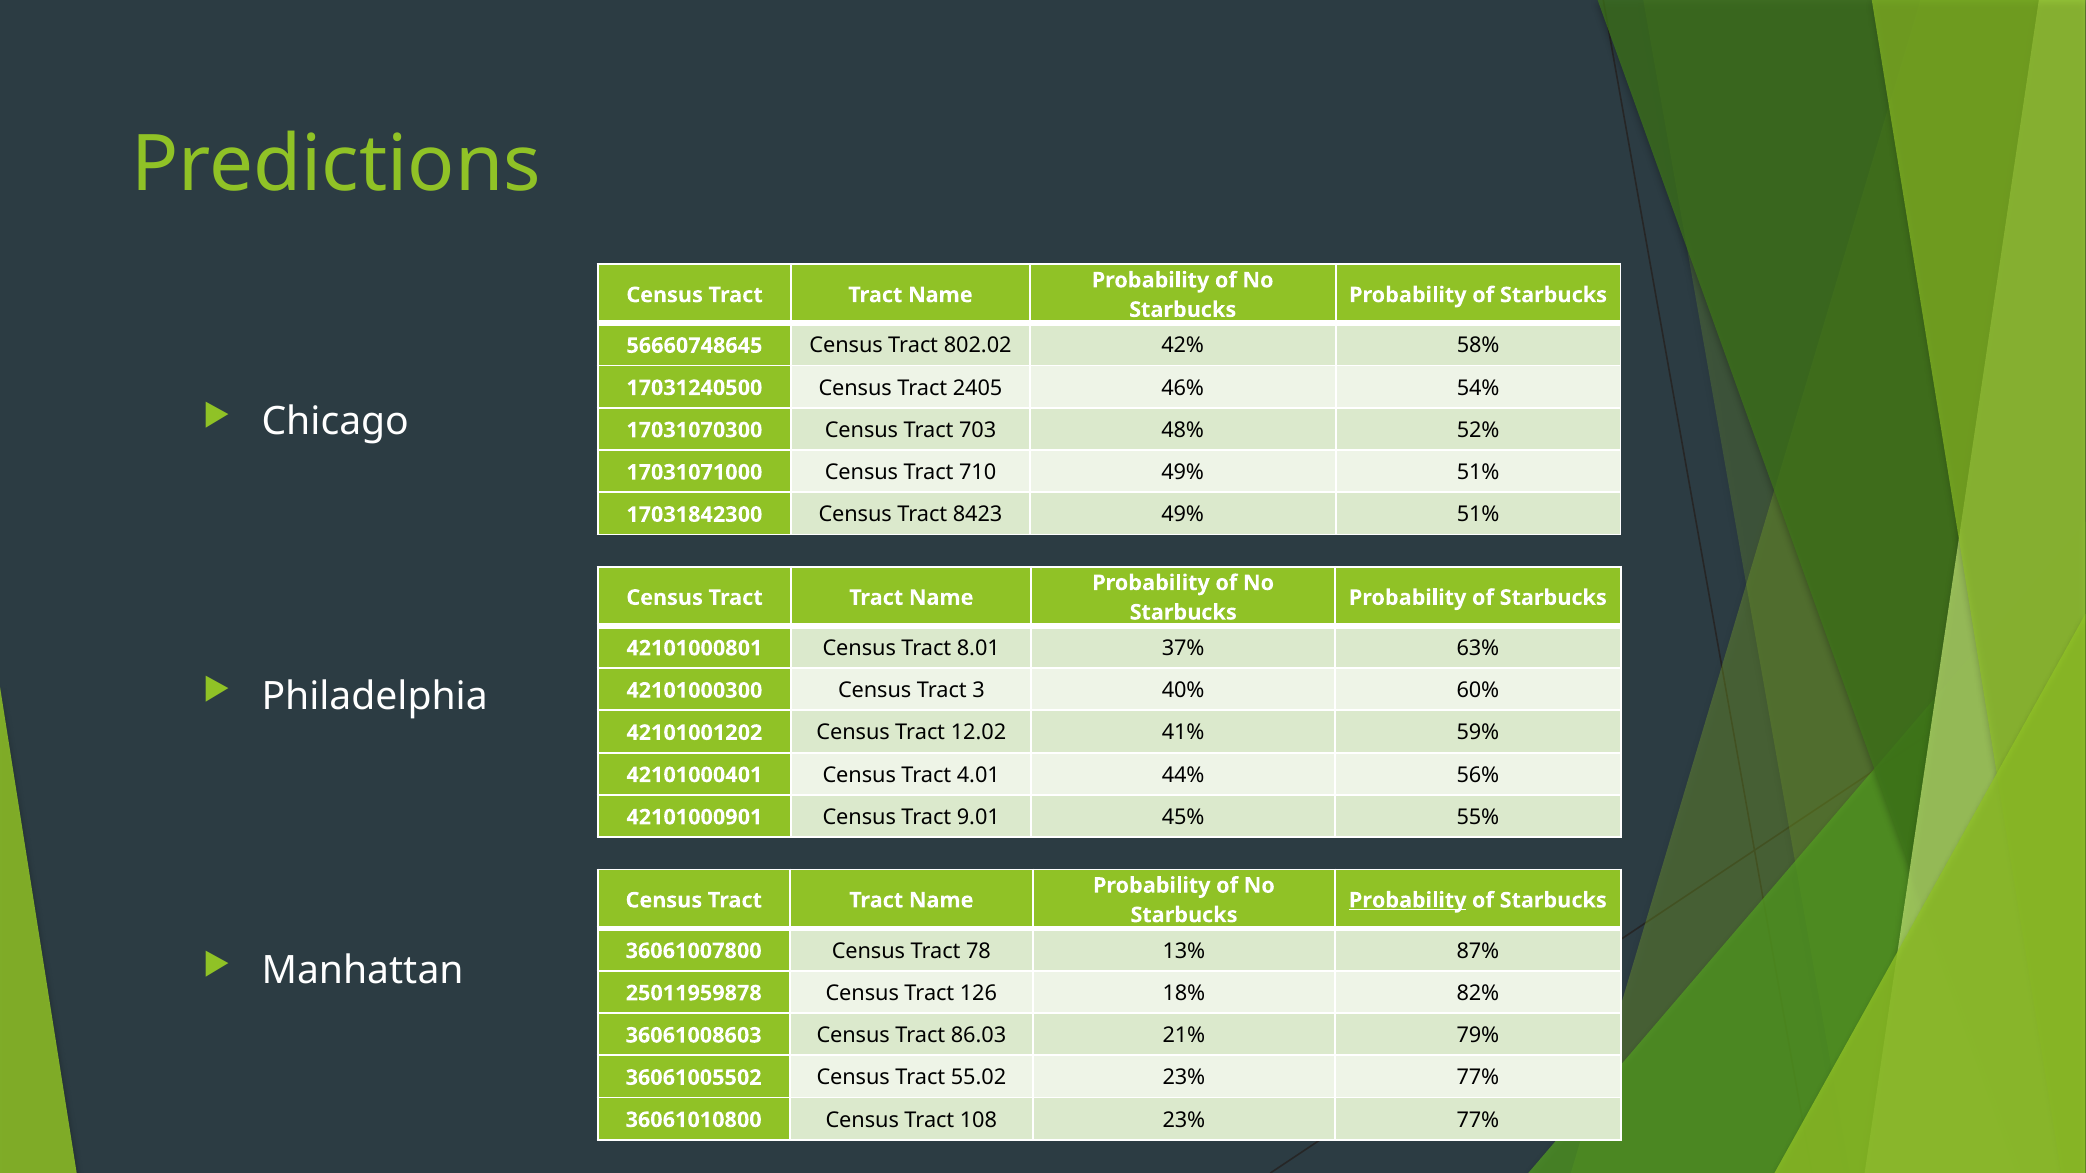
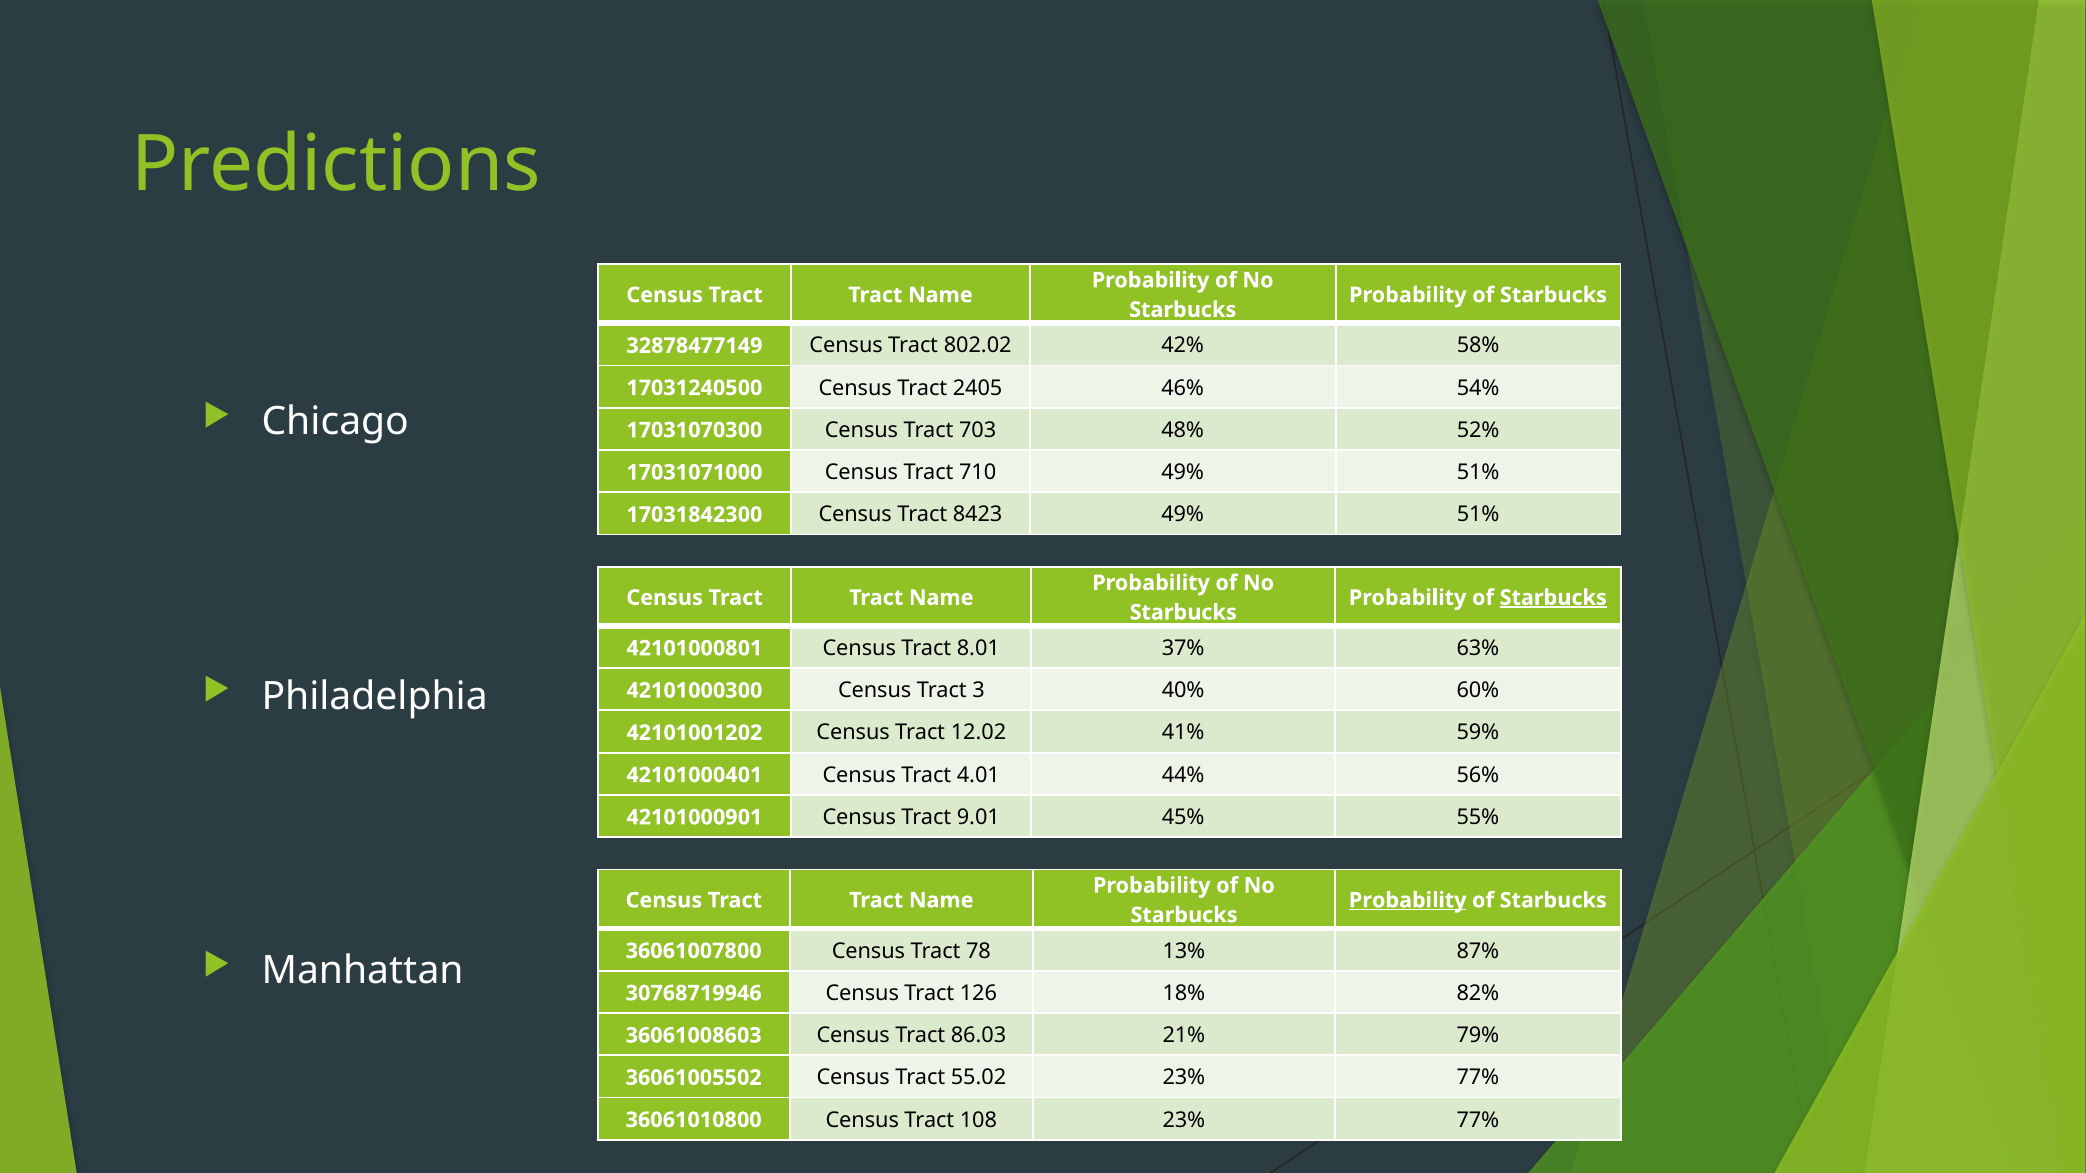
56660748645: 56660748645 -> 32878477149 (694, 346)
Starbucks underline: none -> present (1553, 598)
25011959878: 25011959878 -> 30768719946 (694, 993)
